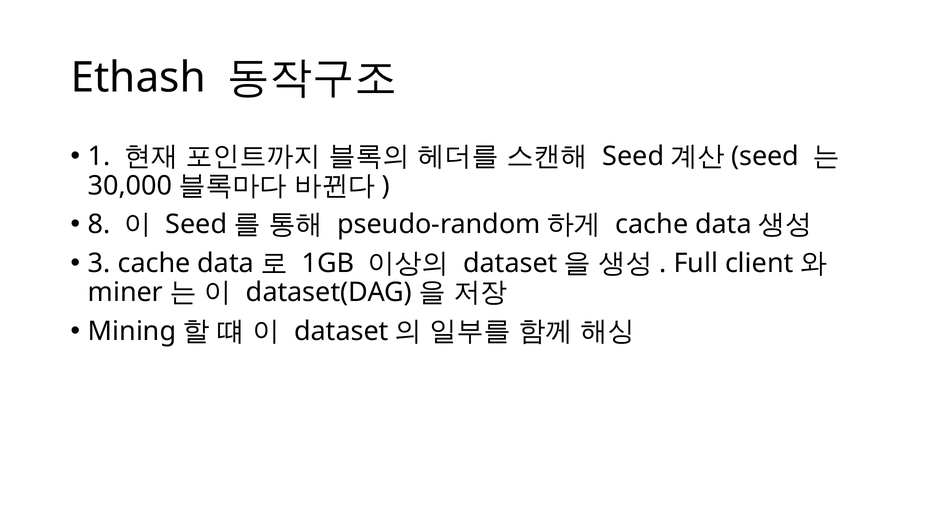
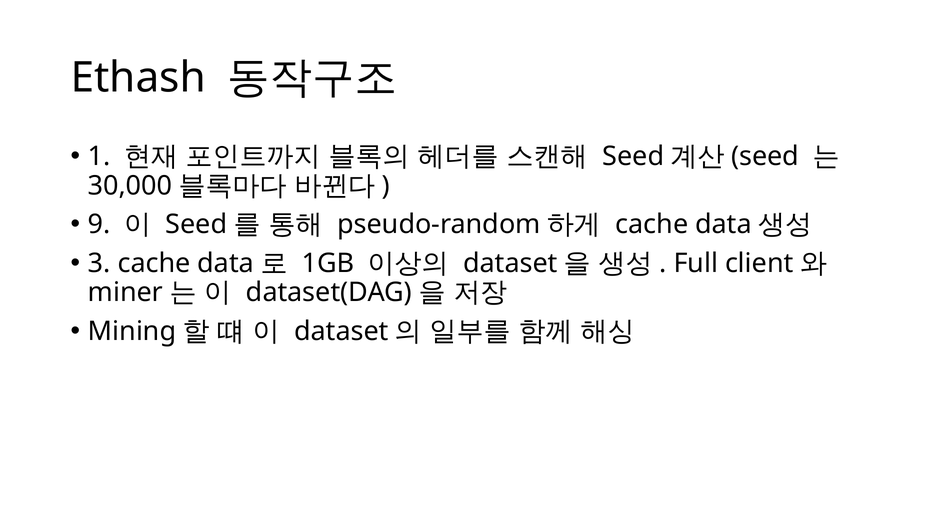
8: 8 -> 9 (99, 224)
